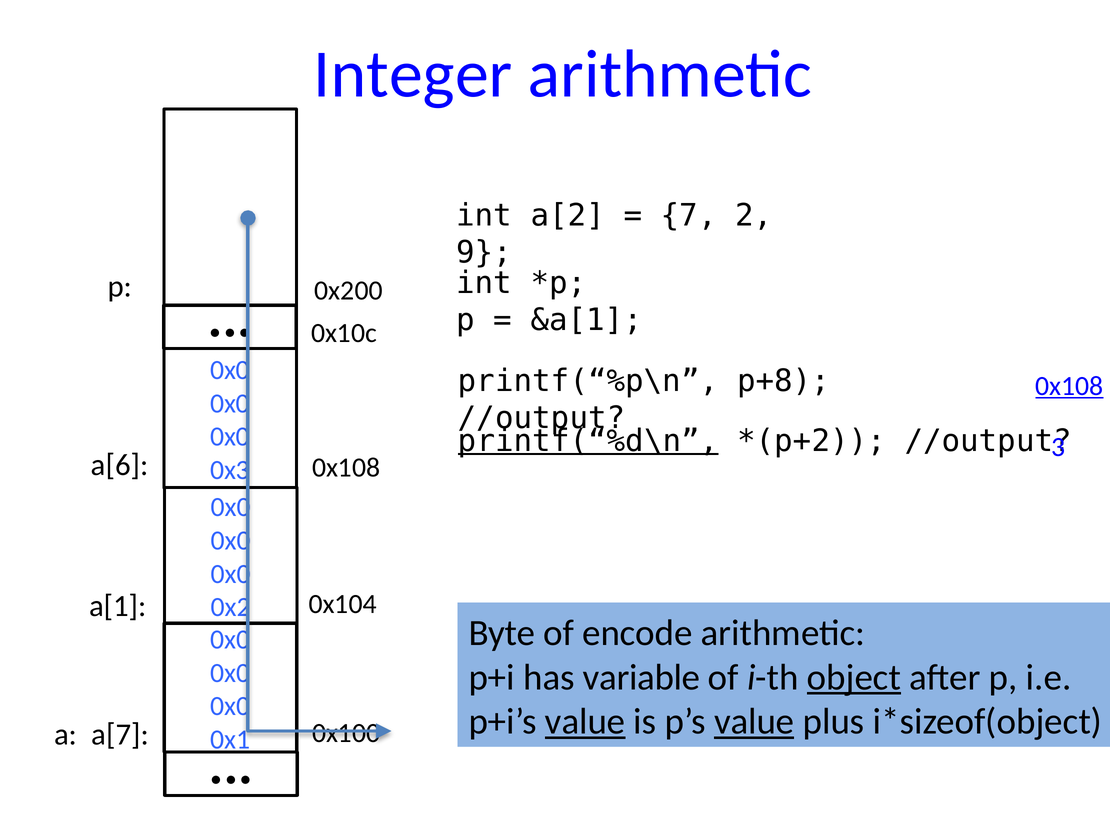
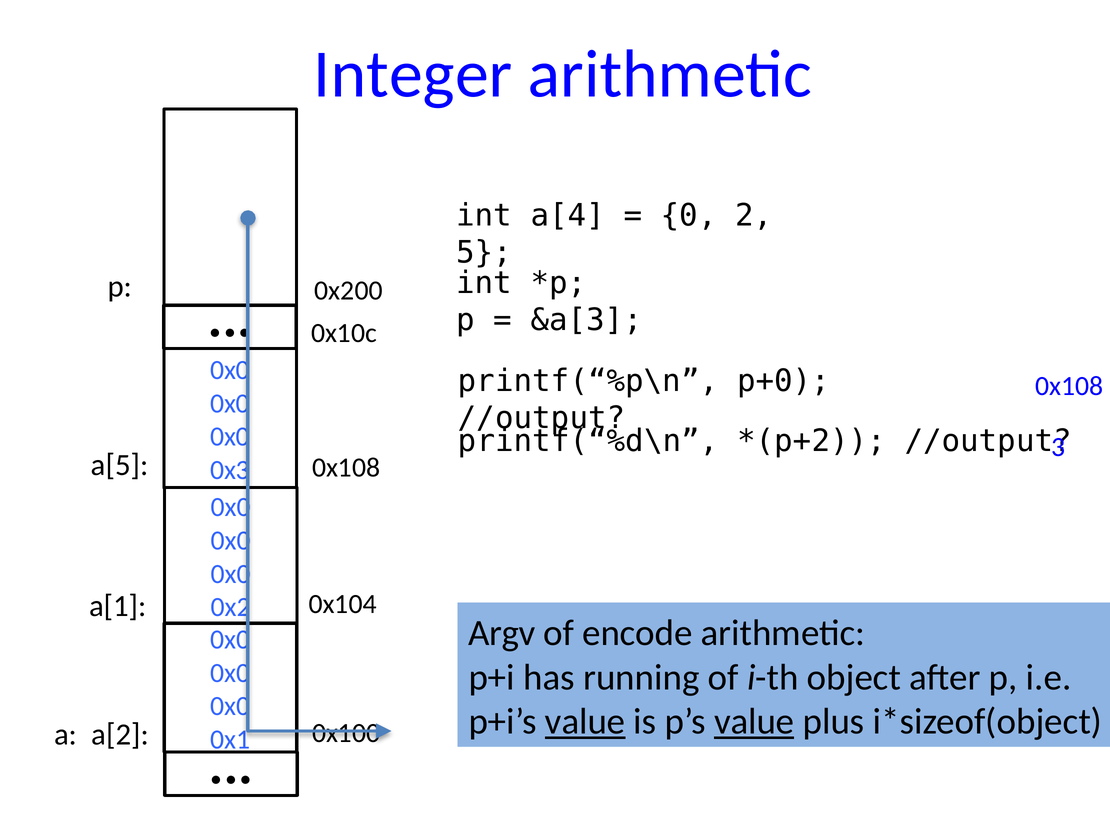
a[2: a[2 -> a[4 (568, 215)
7: 7 -> 0 (689, 215)
9: 9 -> 5 (484, 252)
&a[1: &a[1 -> &a[3 (586, 320)
p+8: p+8 -> p+0 (784, 381)
0x108 underline: present -> none (1069, 386)
printf(“%d\n underline: present -> none (588, 441)
a[6: a[6 -> a[5 (120, 465)
Byte: Byte -> Argv (502, 633)
variable: variable -> running (641, 677)
object underline: present -> none (854, 677)
a[7: a[7 -> a[2 (120, 734)
